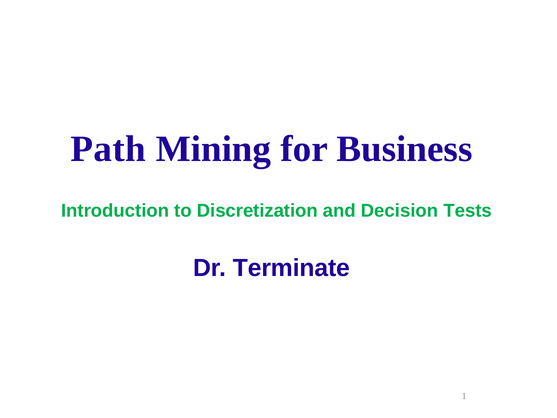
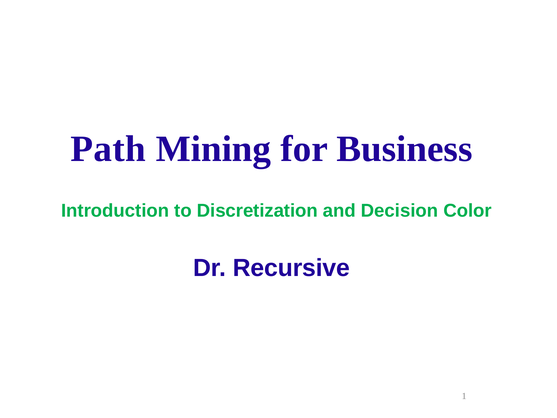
Tests: Tests -> Color (468, 210)
Terminate: Terminate -> Recursive (291, 268)
